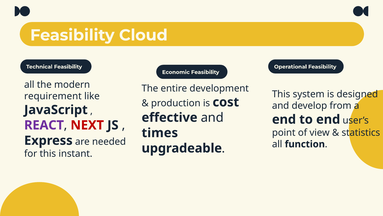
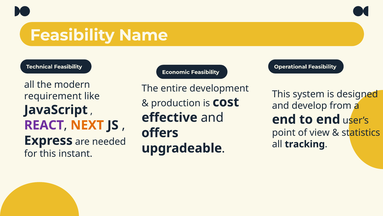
Cloud: Cloud -> Name (143, 35)
NEXT colour: red -> orange (87, 125)
times: times -> offers (160, 133)
function: function -> tracking (305, 144)
